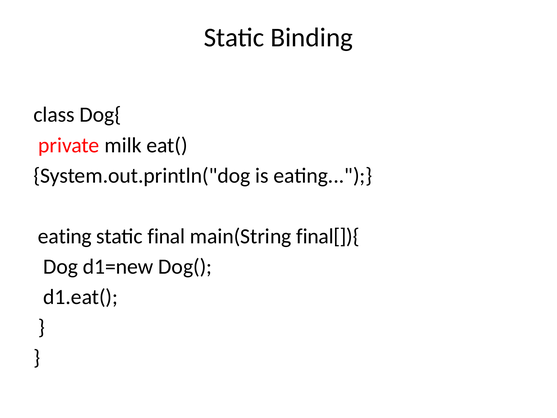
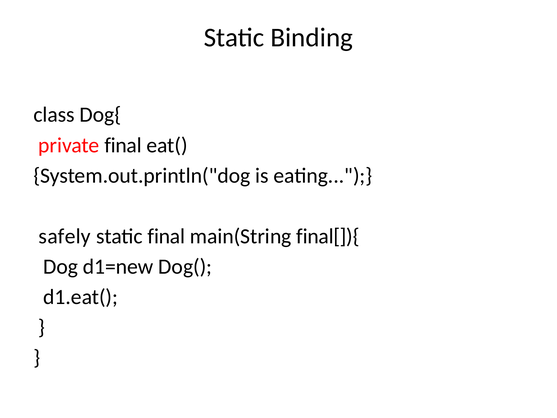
private milk: milk -> final (123, 145)
eating: eating -> safely (65, 236)
